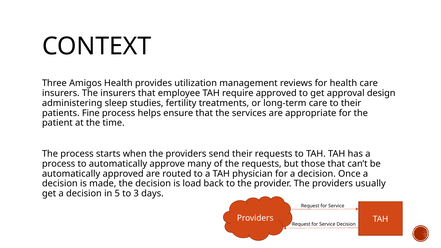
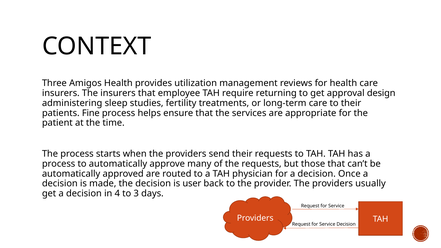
require approved: approved -> returning (276, 93)
load: load -> user (192, 184)
5: 5 -> 4 (117, 194)
